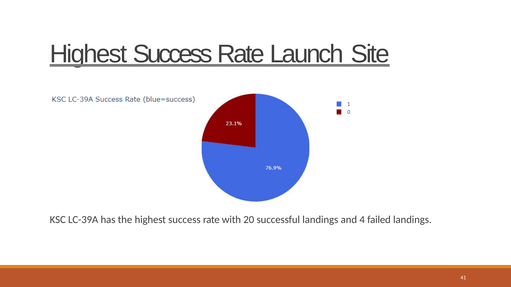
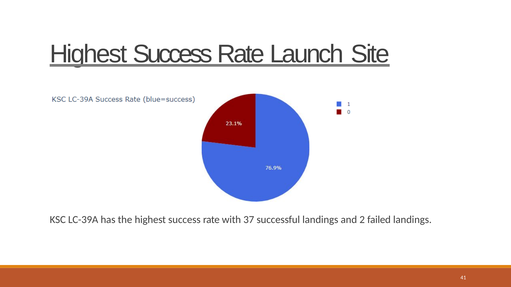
20: 20 -> 37 (249, 220)
4: 4 -> 2 (362, 220)
